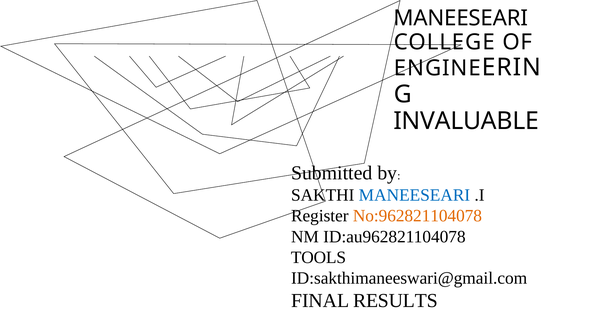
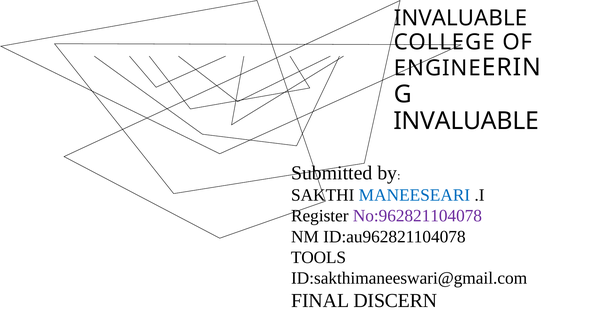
MANEESEARI: MANEESEARI -> INVALUABLE (461, 18)
No:962821104078 colour: orange -> purple (417, 216)
RESULTS: RESULTS -> DISCERN (395, 301)
